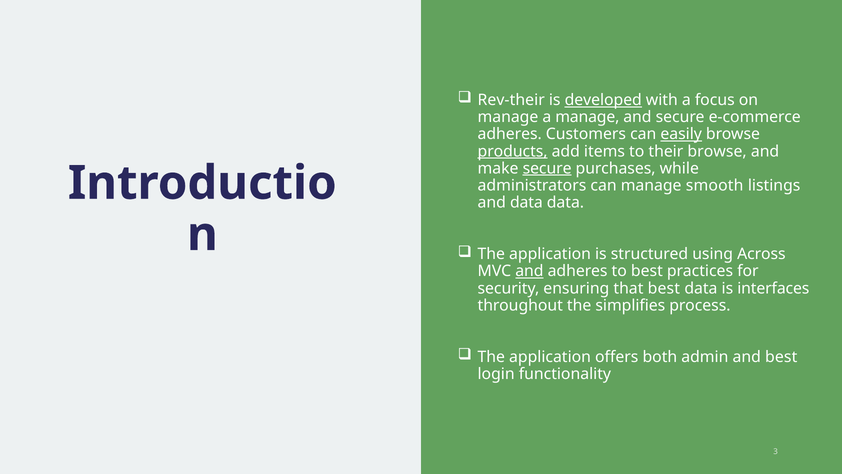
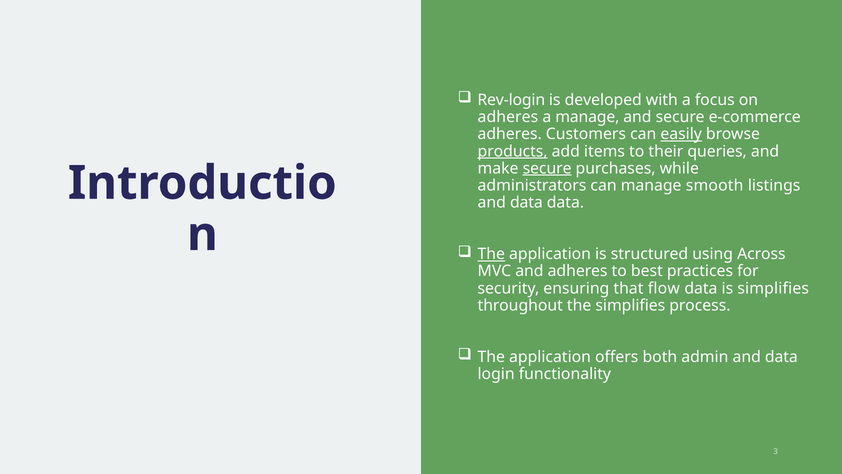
Rev-their: Rev-their -> Rev-login (511, 100)
developed underline: present -> none (603, 100)
manage: manage -> adheres (508, 117)
their browse: browse -> queries (717, 151)
The underline: none -> present (491, 254)
and underline: present -> none (529, 271)
that best: best -> flow (664, 288)
is interfaces: interfaces -> simplifies (773, 288)
admin and best: best -> data (781, 357)
